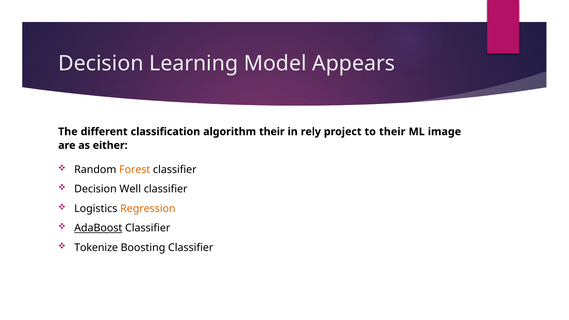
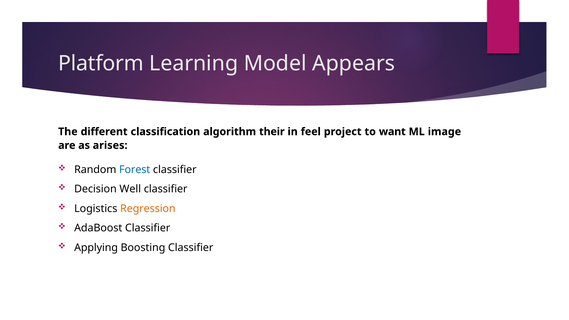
Decision: Decision -> Platform (101, 63)
rely: rely -> feel (311, 132)
to their: their -> want (392, 132)
either: either -> arises (110, 145)
Forest colour: orange -> blue (135, 170)
AdaBoost underline: present -> none (98, 228)
Tokenize: Tokenize -> Applying (96, 248)
